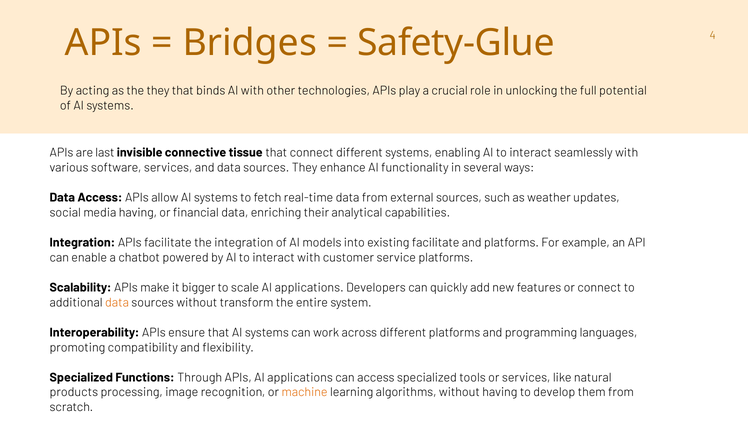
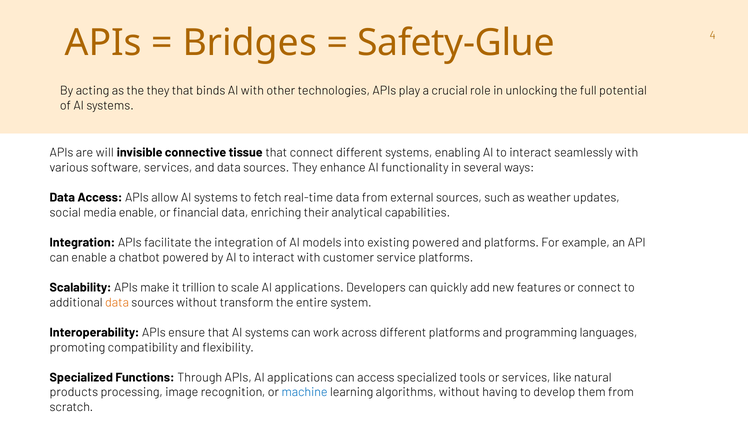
last: last -> will (105, 153)
media having: having -> enable (138, 213)
existing facilitate: facilitate -> powered (436, 243)
bigger: bigger -> trillion (199, 287)
machine colour: orange -> blue (305, 392)
